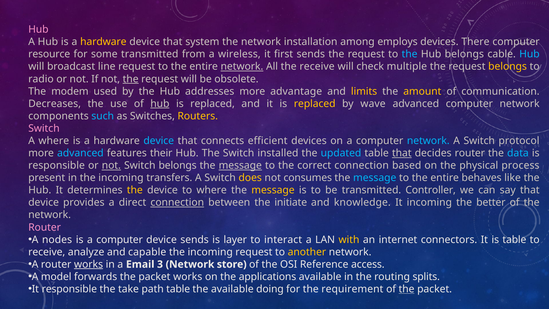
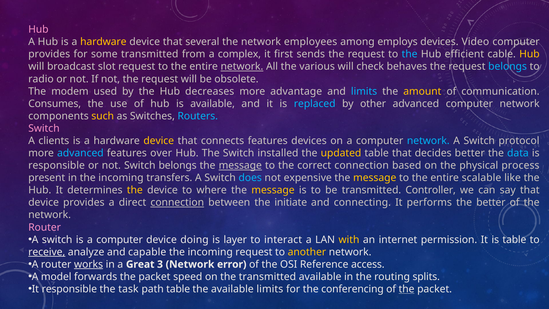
system: system -> several (202, 42)
installation: installation -> employees (311, 42)
There: There -> Video (475, 42)
resource: resource -> provides (49, 54)
wireless: wireless -> complex (239, 54)
Hub belongs: belongs -> efficient (464, 54)
Hub colour: light blue -> yellow (529, 54)
line: line -> slot (107, 67)
the receive: receive -> various (317, 67)
multiple: multiple -> behaves (407, 67)
belongs colour: yellow -> light blue (508, 67)
the underline: present -> none (131, 79)
addresses: addresses -> decreases (210, 91)
limits colour: yellow -> light blue (364, 91)
Decreases: Decreases -> Consumes (55, 104)
hub underline: present -> none (160, 104)
replaced: replaced -> available (213, 104)
replaced colour: yellow -> light blue (315, 104)
wave: wave -> other (373, 104)
such colour: light blue -> yellow (103, 116)
Routers colour: yellow -> light blue (198, 116)
A where: where -> clients (54, 141)
device colour: light blue -> yellow (159, 141)
connects efficient: efficient -> features (268, 141)
their: their -> over (161, 153)
updated colour: light blue -> yellow (341, 153)
that underline: present -> none (402, 153)
decides router: router -> better (470, 153)
not underline: present -> none (111, 165)
does colour: yellow -> light blue (250, 178)
consumes: consumes -> expensive (308, 178)
message colour: light blue -> yellow (375, 178)
behaves: behaves -> scalable (481, 178)
knowledge: knowledge -> connecting (362, 202)
It incoming: incoming -> performs (429, 202)
nodes: nodes -> switch (57, 239)
device sends: sends -> doing (195, 239)
connectors: connectors -> permission (449, 239)
receive underline: none -> present (47, 252)
Email: Email -> Great (140, 264)
store: store -> error (232, 264)
packet works: works -> speed (188, 277)
the applications: applications -> transmitted (267, 277)
take: take -> task (128, 289)
available doing: doing -> limits (270, 289)
requirement: requirement -> conferencing (352, 289)
